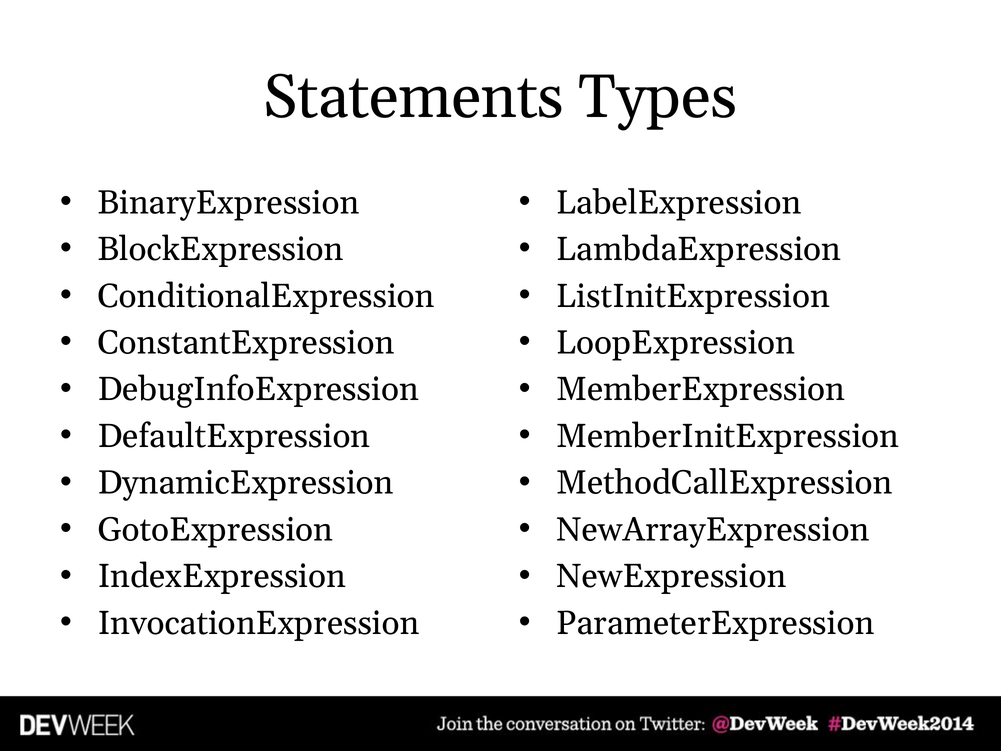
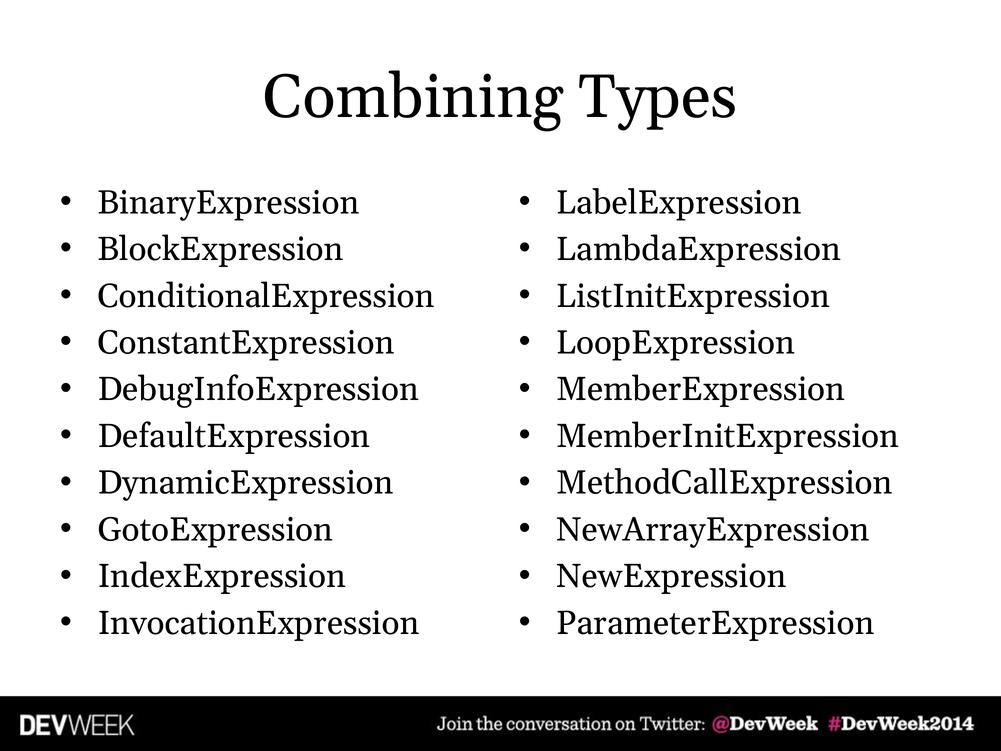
Statements: Statements -> Combining (413, 97)
